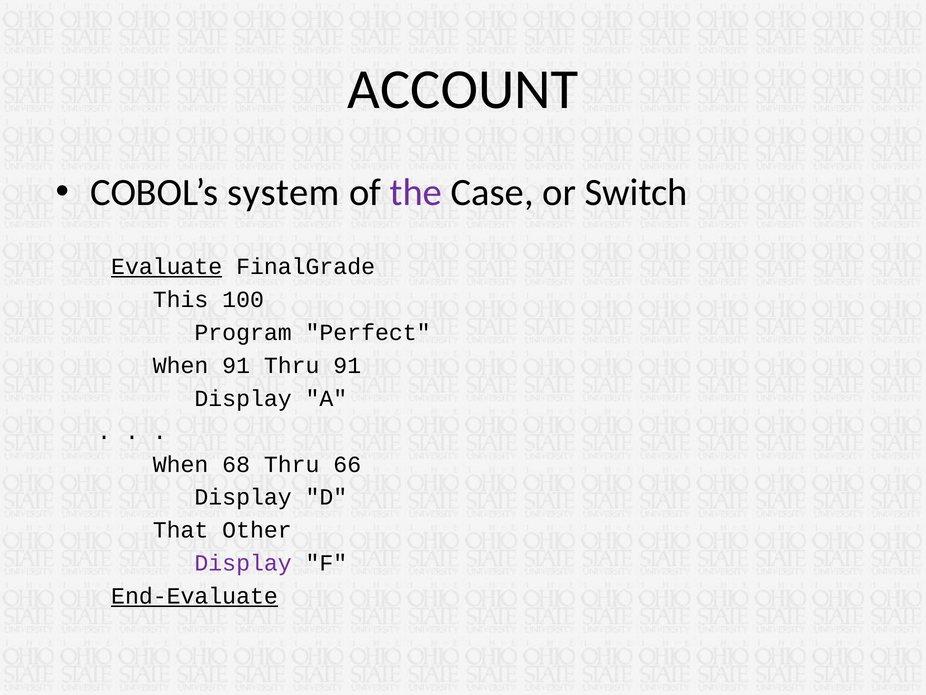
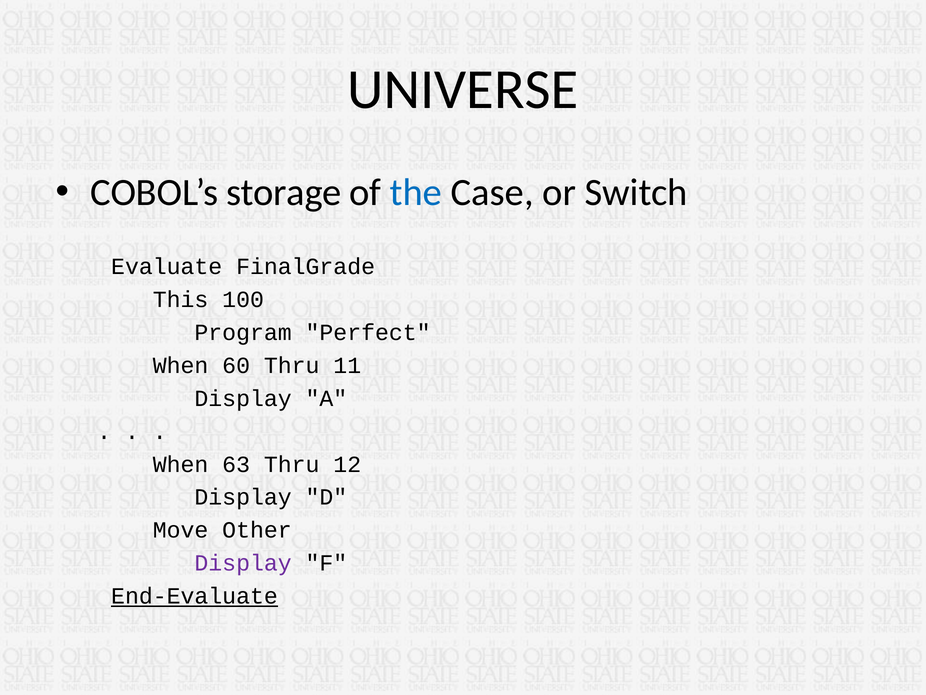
ACCOUNT: ACCOUNT -> UNIVERSE (463, 90)
system: system -> storage (284, 193)
the colour: purple -> blue (416, 193)
Evaluate underline: present -> none (167, 267)
When 91: 91 -> 60 (236, 365)
Thru 91: 91 -> 11 (347, 365)
68: 68 -> 63 (236, 464)
66: 66 -> 12 (347, 464)
That: That -> Move (181, 530)
